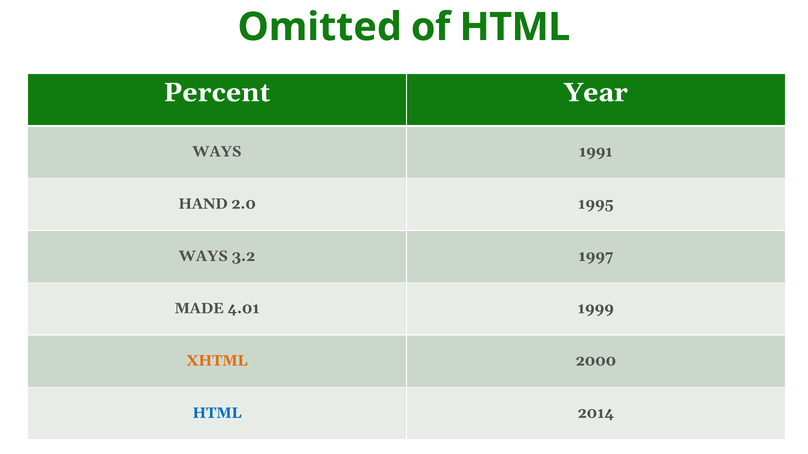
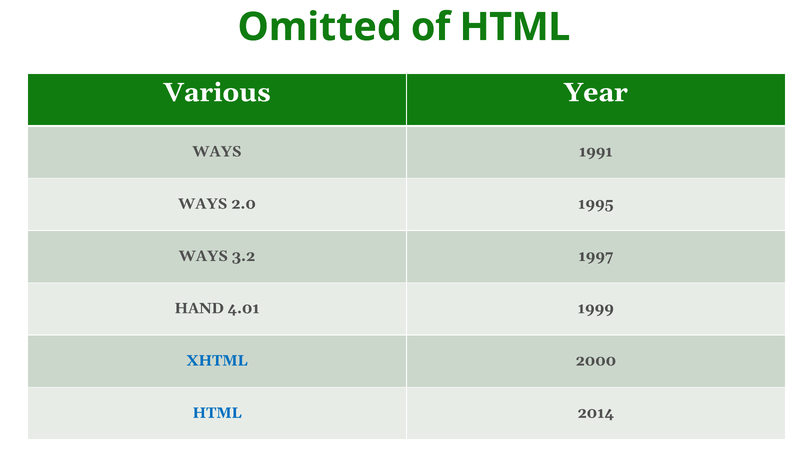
Percent: Percent -> Various (217, 93)
HAND: HAND -> WAYS (203, 204)
MADE: MADE -> HAND (199, 309)
XHTML colour: orange -> blue (217, 361)
